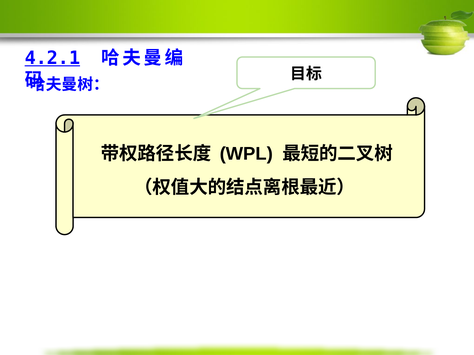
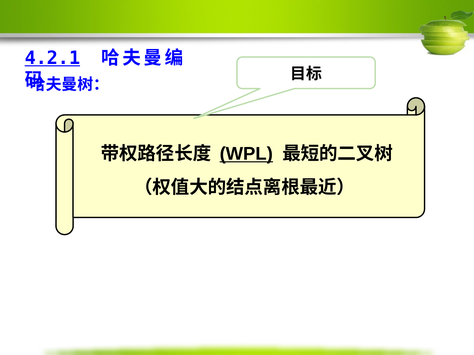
WPL underline: none -> present (246, 154)
